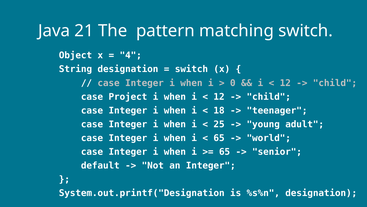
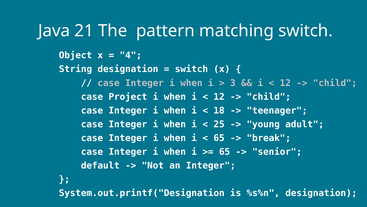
0: 0 -> 3 (233, 83)
world: world -> break (269, 138)
